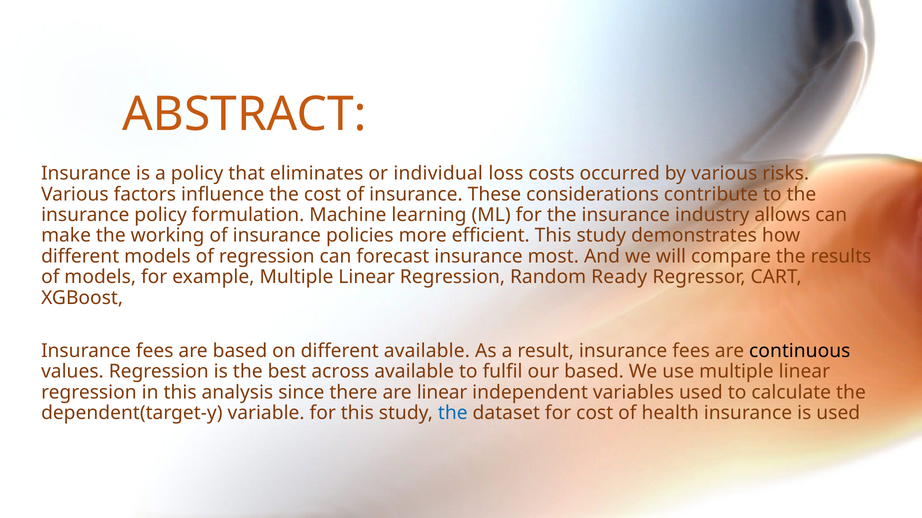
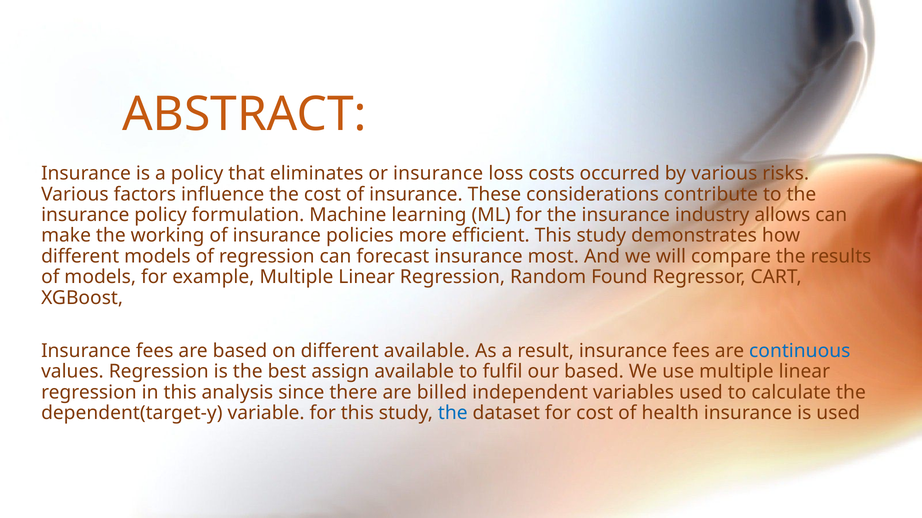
or individual: individual -> insurance (438, 174)
Ready: Ready -> Found (619, 277)
continuous colour: black -> blue (800, 351)
across: across -> assign (340, 372)
are linear: linear -> billed (442, 393)
